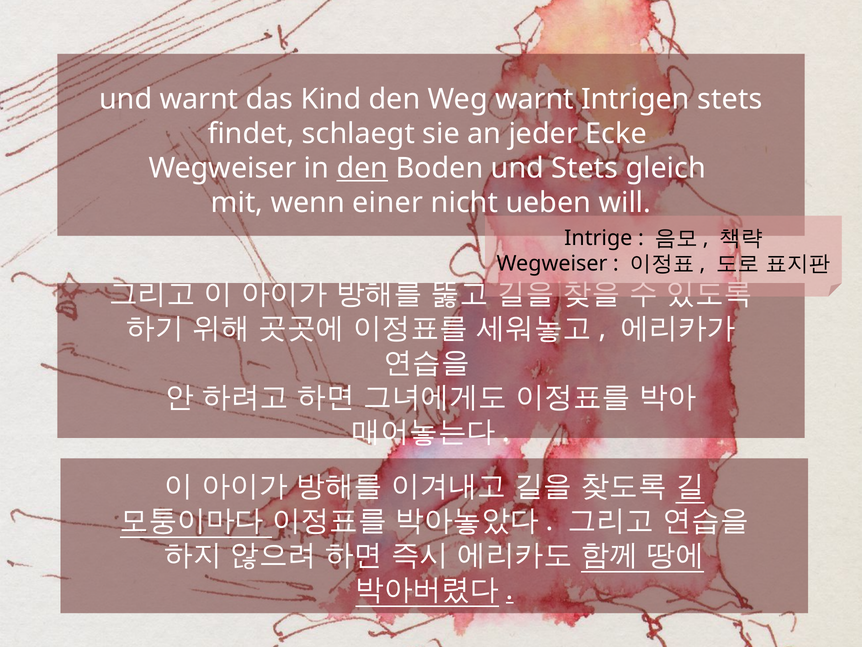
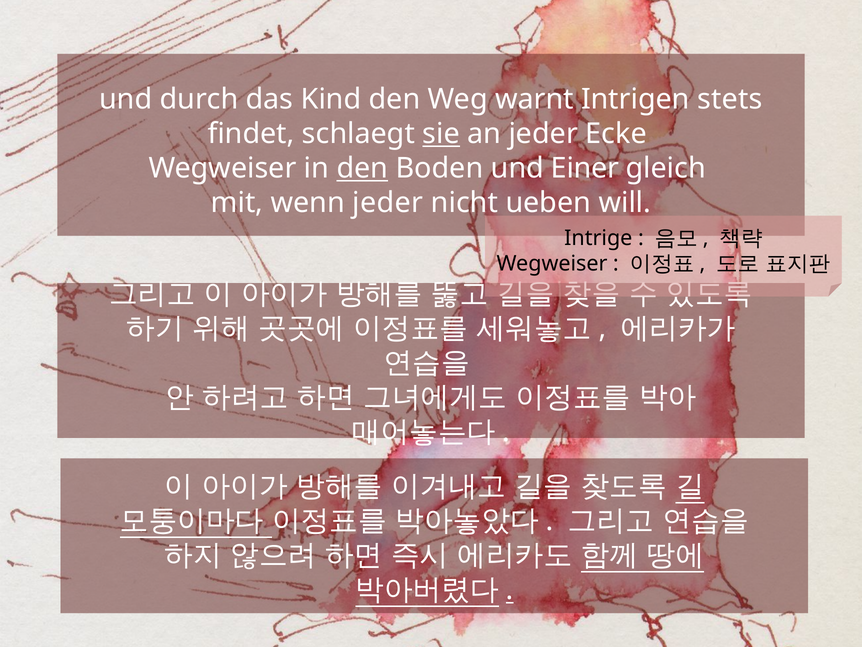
und warnt: warnt -> durch (199, 99)
sie underline: none -> present (441, 134)
und Stets: Stets -> Einer (585, 168)
wenn einer: einer -> jeder (388, 203)
